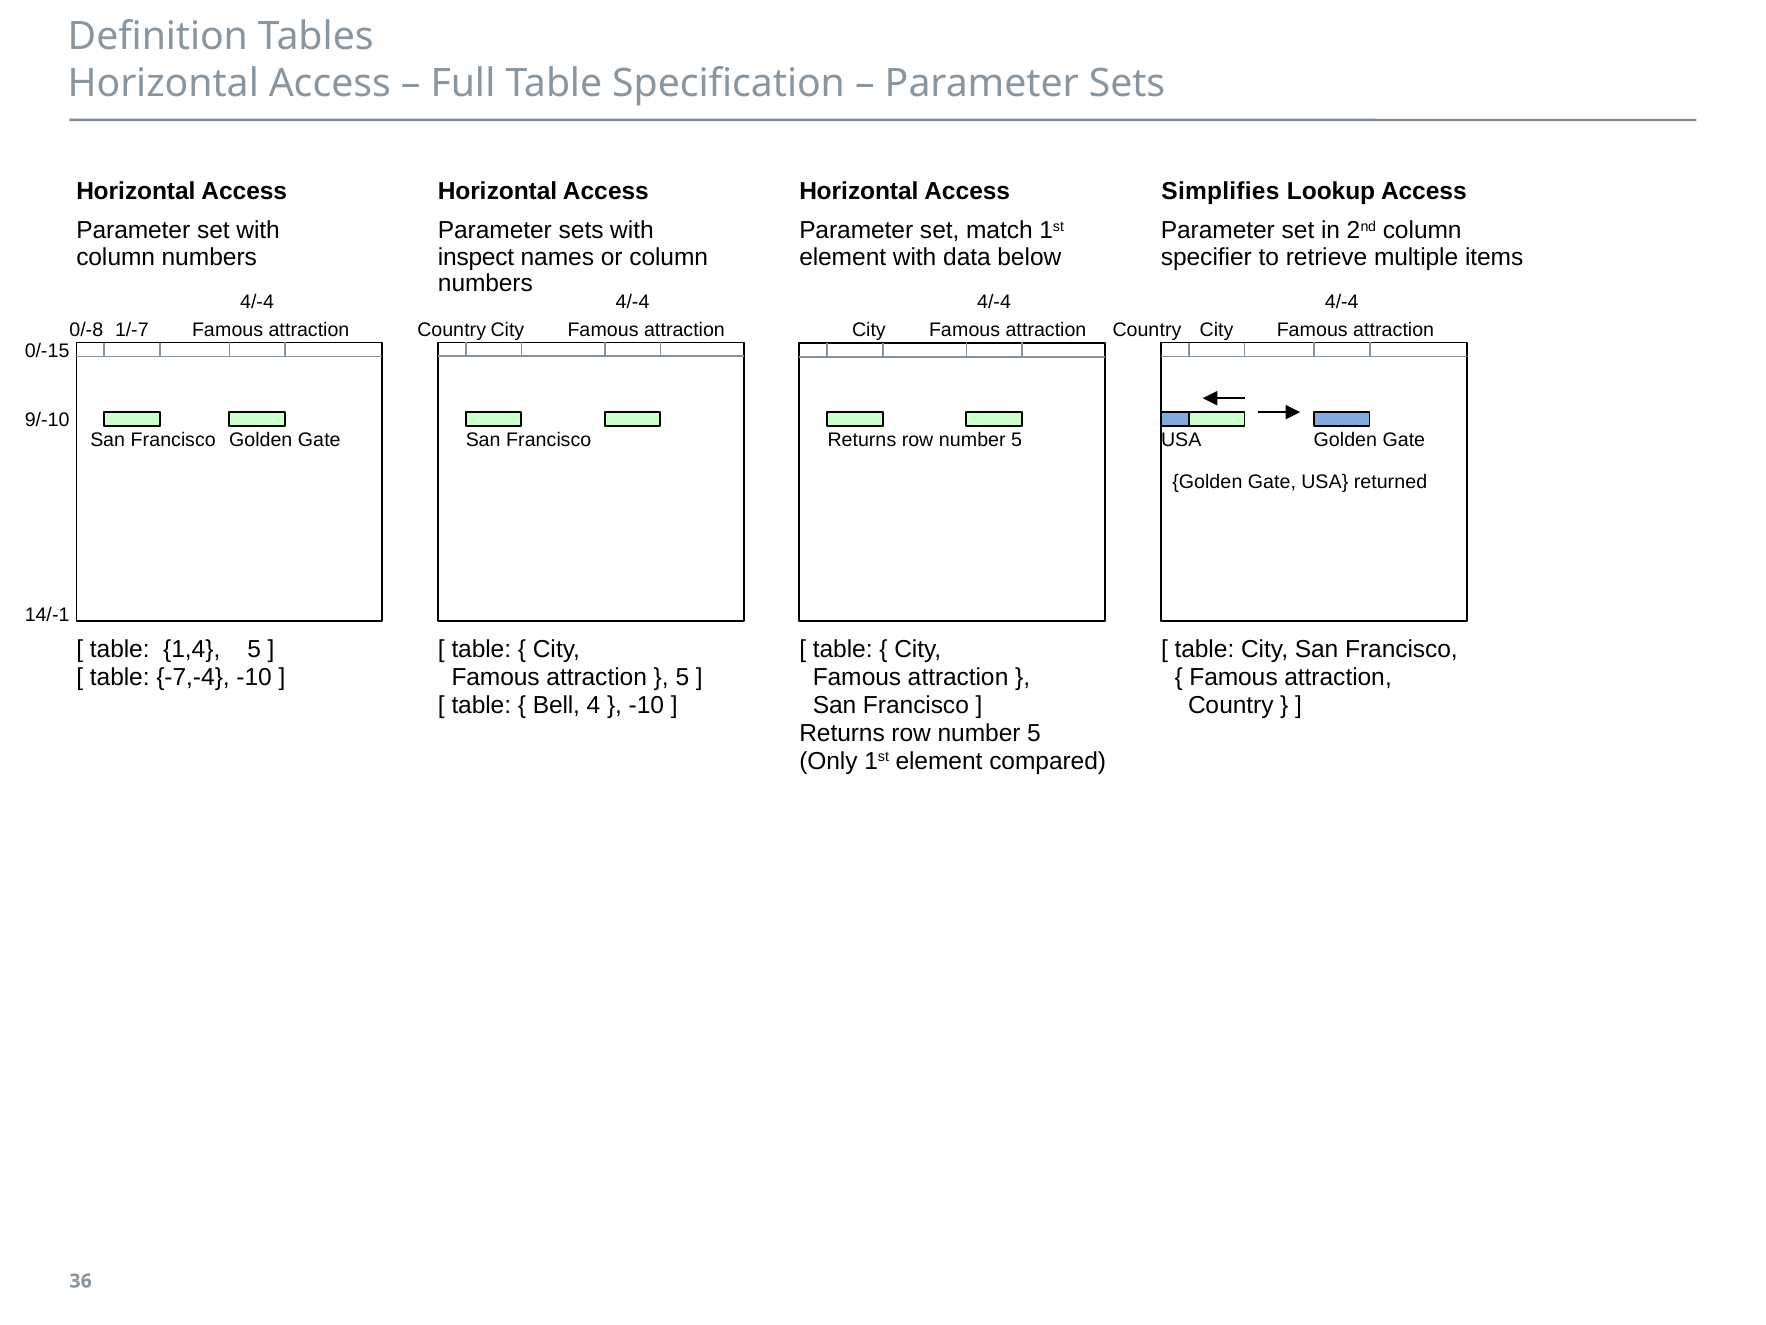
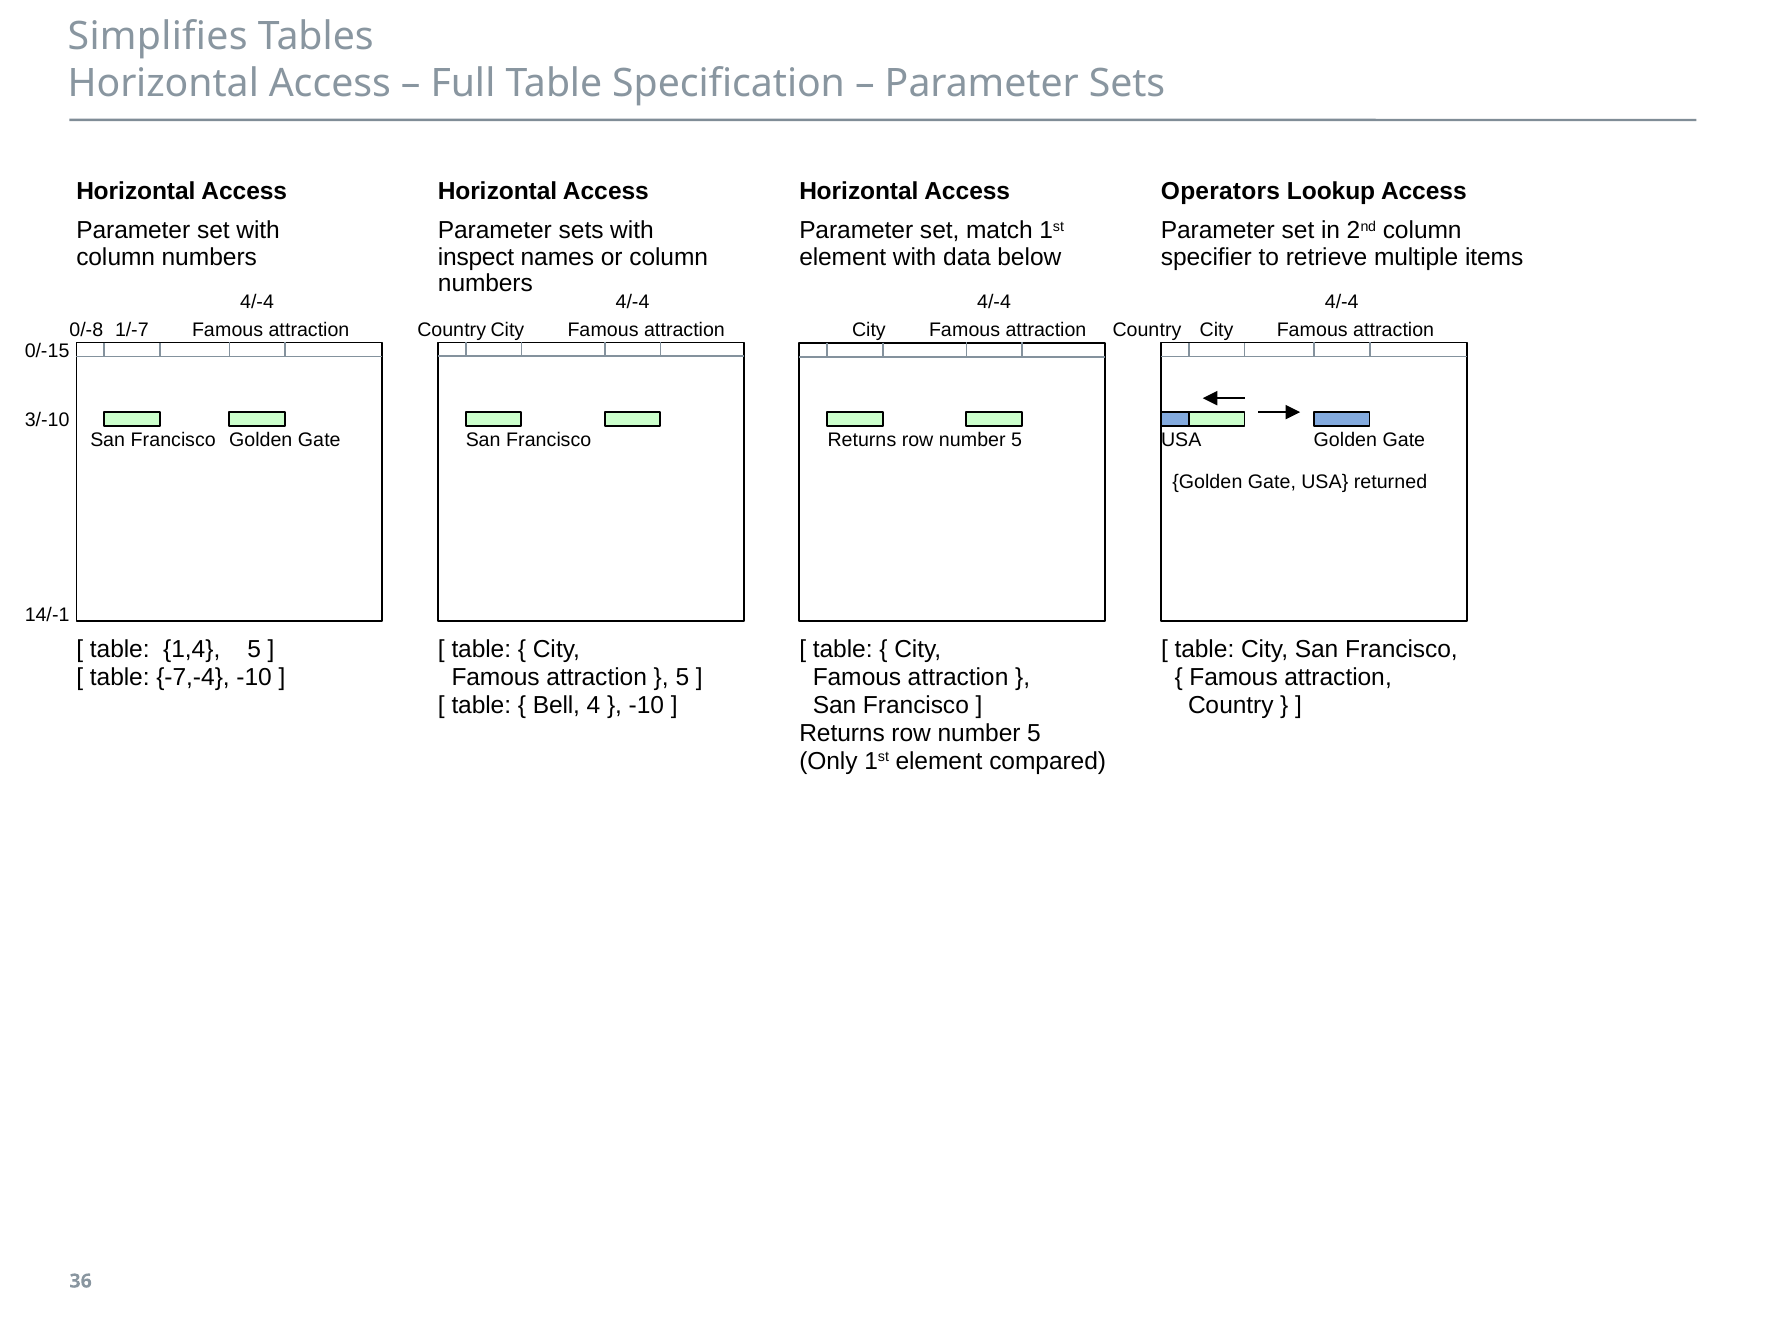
Definition: Definition -> Simplifies (158, 37)
Simplifies: Simplifies -> Operators (1220, 191)
9/-10: 9/-10 -> 3/-10 (47, 420)
